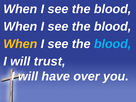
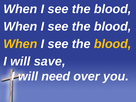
blood colour: light blue -> yellow (113, 44)
trust: trust -> save (50, 61)
have: have -> need (56, 76)
